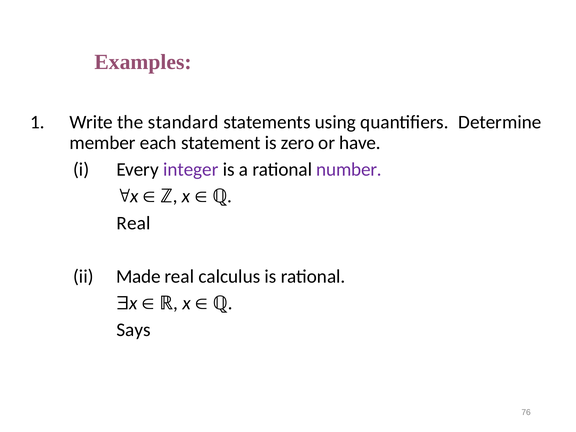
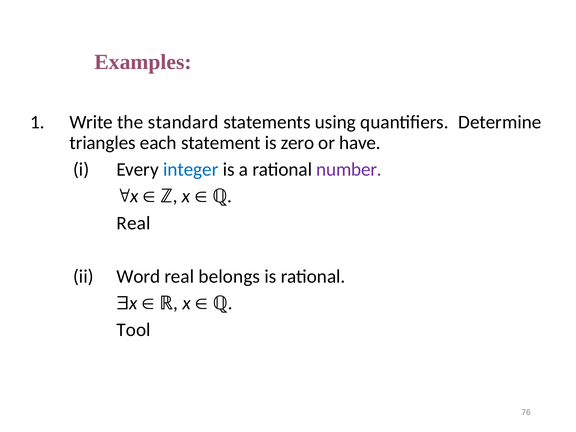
member: member -> triangles (103, 143)
integer colour: purple -> blue (191, 170)
Made: Made -> Word (138, 277)
calculus: calculus -> belongs (229, 277)
Says: Says -> Tool (134, 330)
